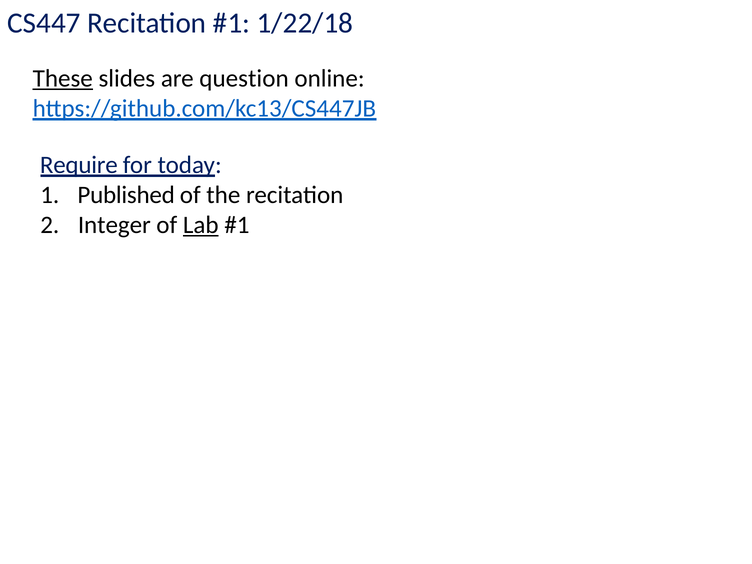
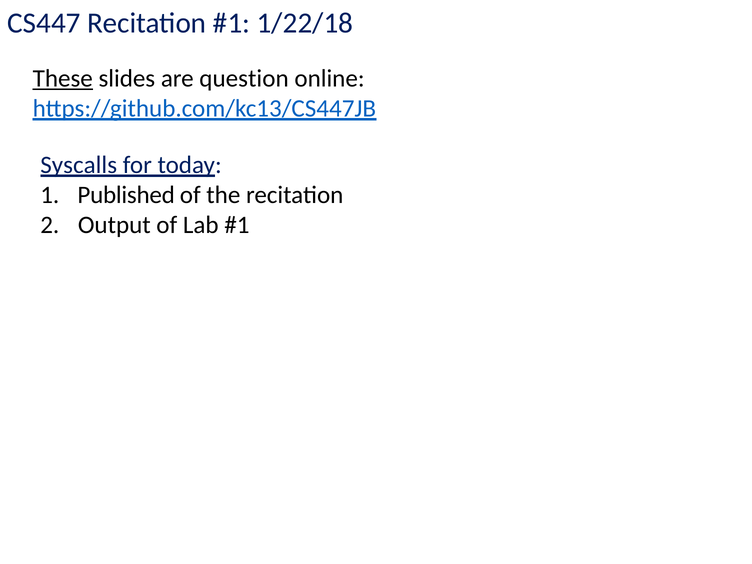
Require: Require -> Syscalls (79, 165)
Integer: Integer -> Output (114, 225)
Lab underline: present -> none (201, 225)
